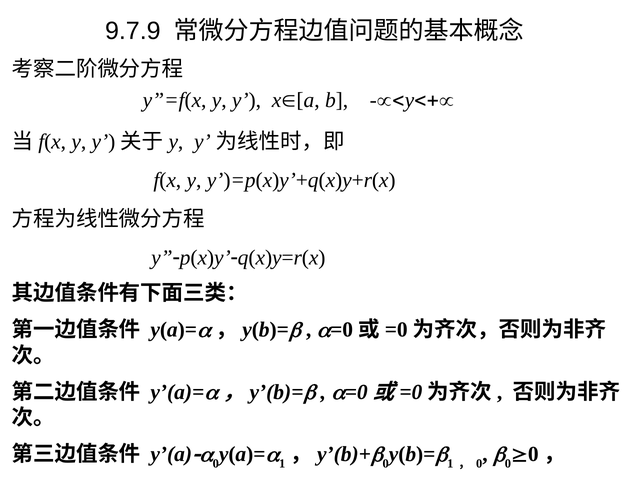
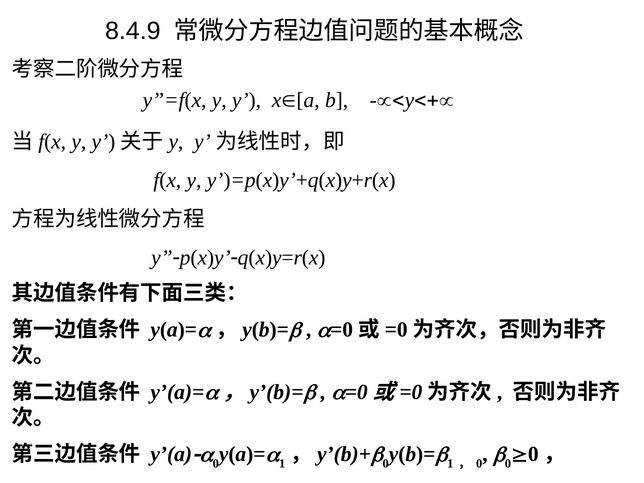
9.7.9: 9.7.9 -> 8.4.9 (133, 31)
